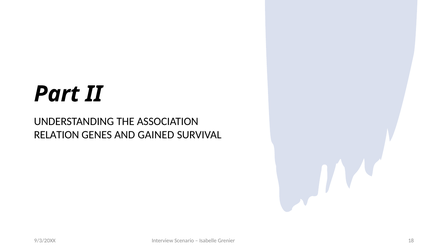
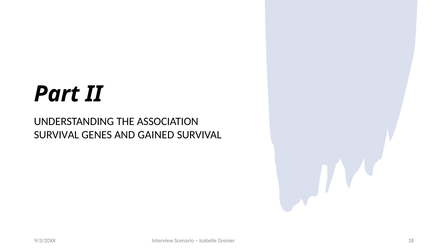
RELATION: RELATION -> SURVIVAL (56, 135)
